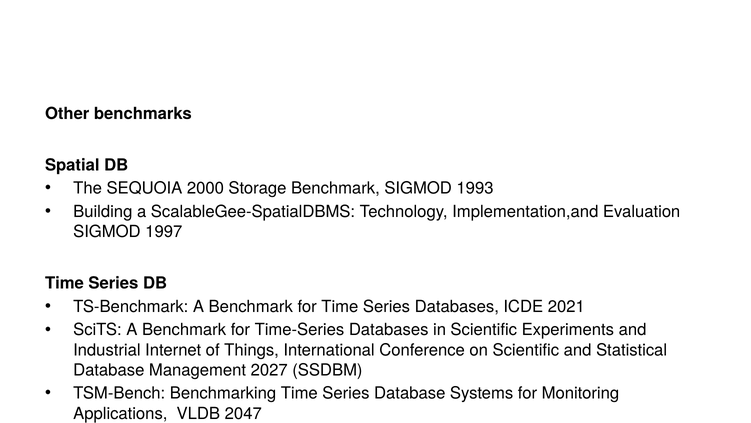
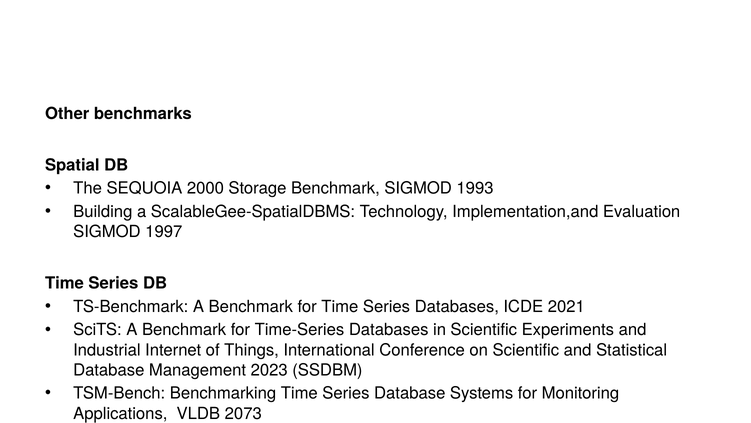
2027: 2027 -> 2023 (269, 370)
2047: 2047 -> 2073 (243, 413)
